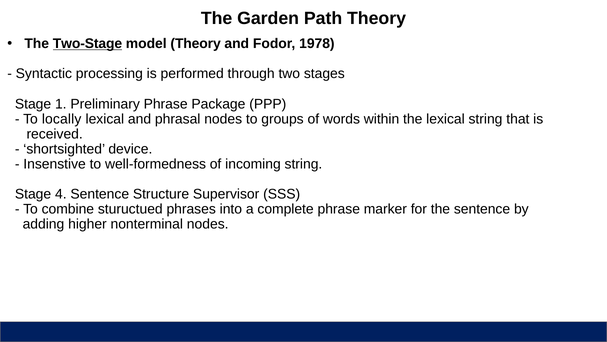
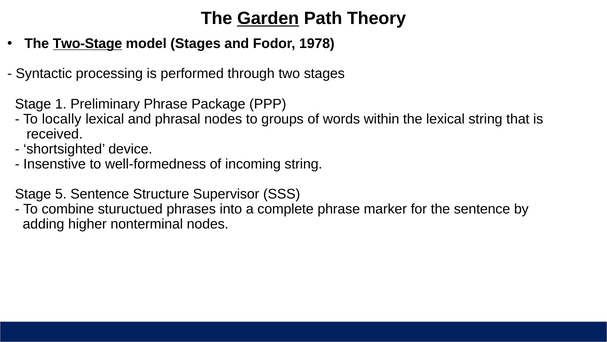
Garden underline: none -> present (268, 18)
model Theory: Theory -> Stages (196, 44)
4: 4 -> 5 (61, 194)
